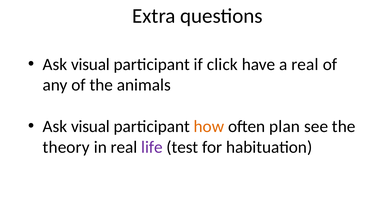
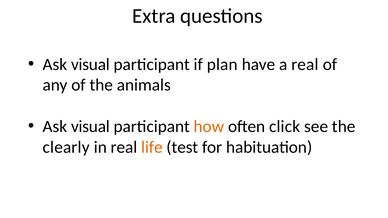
click: click -> plan (222, 64)
plan: plan -> click (285, 127)
theory: theory -> clearly (66, 147)
life colour: purple -> orange (152, 147)
